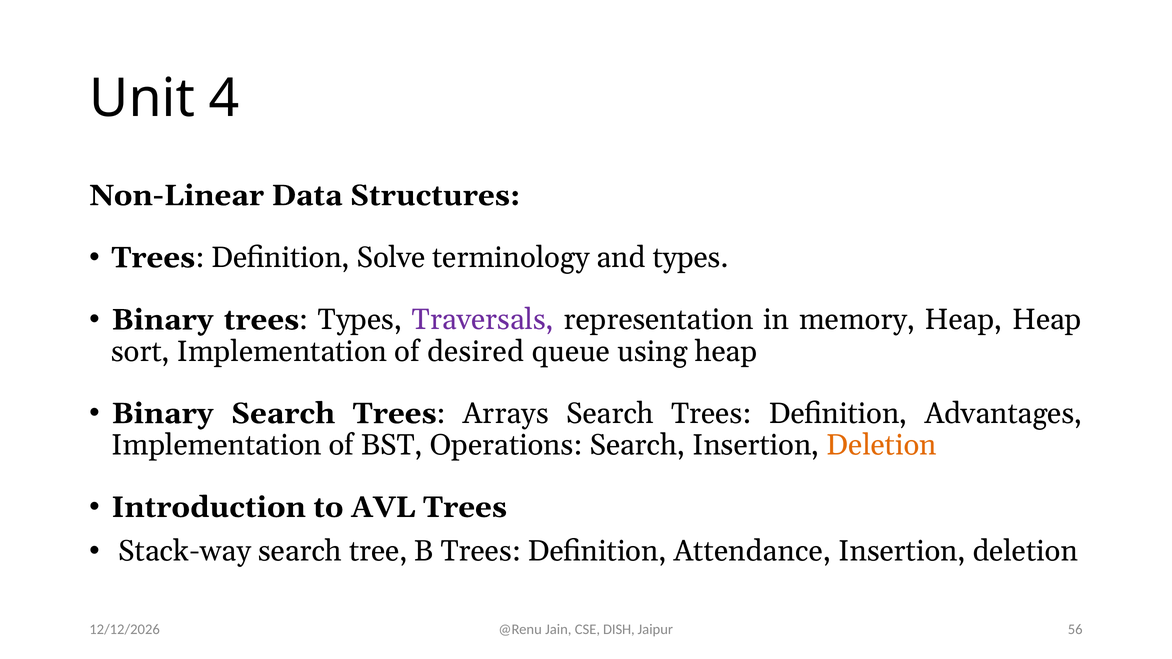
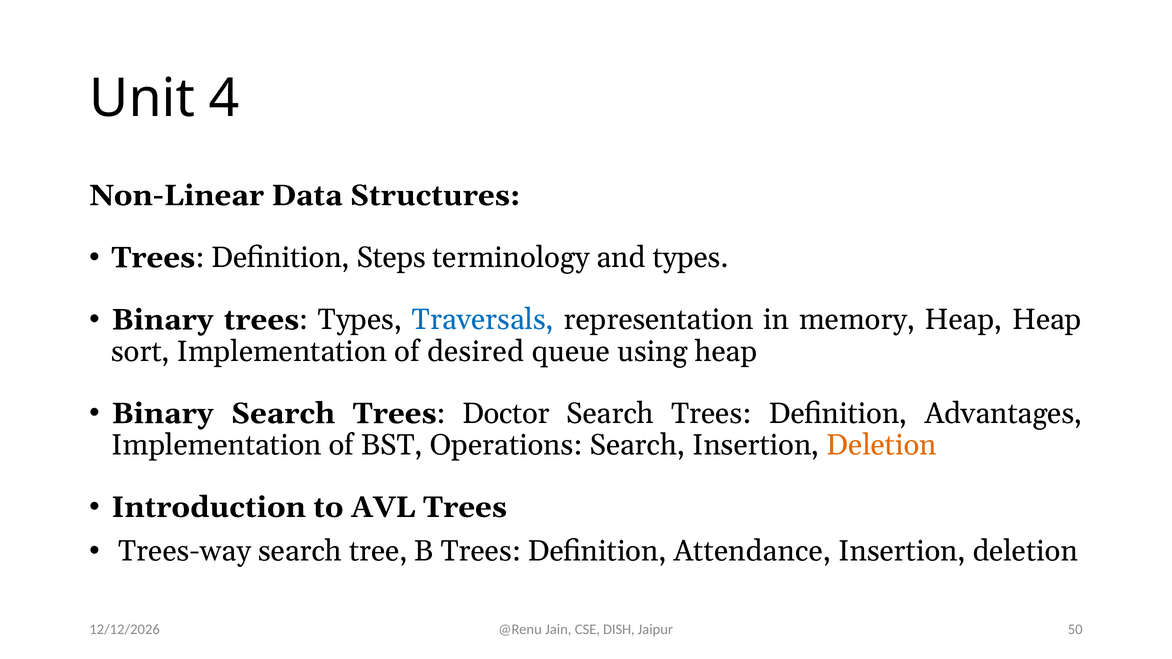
Solve: Solve -> Steps (391, 258)
Traversals colour: purple -> blue (483, 320)
Arrays: Arrays -> Doctor (506, 414)
Stack-way: Stack-way -> Trees-way (185, 551)
56: 56 -> 50 (1075, 629)
